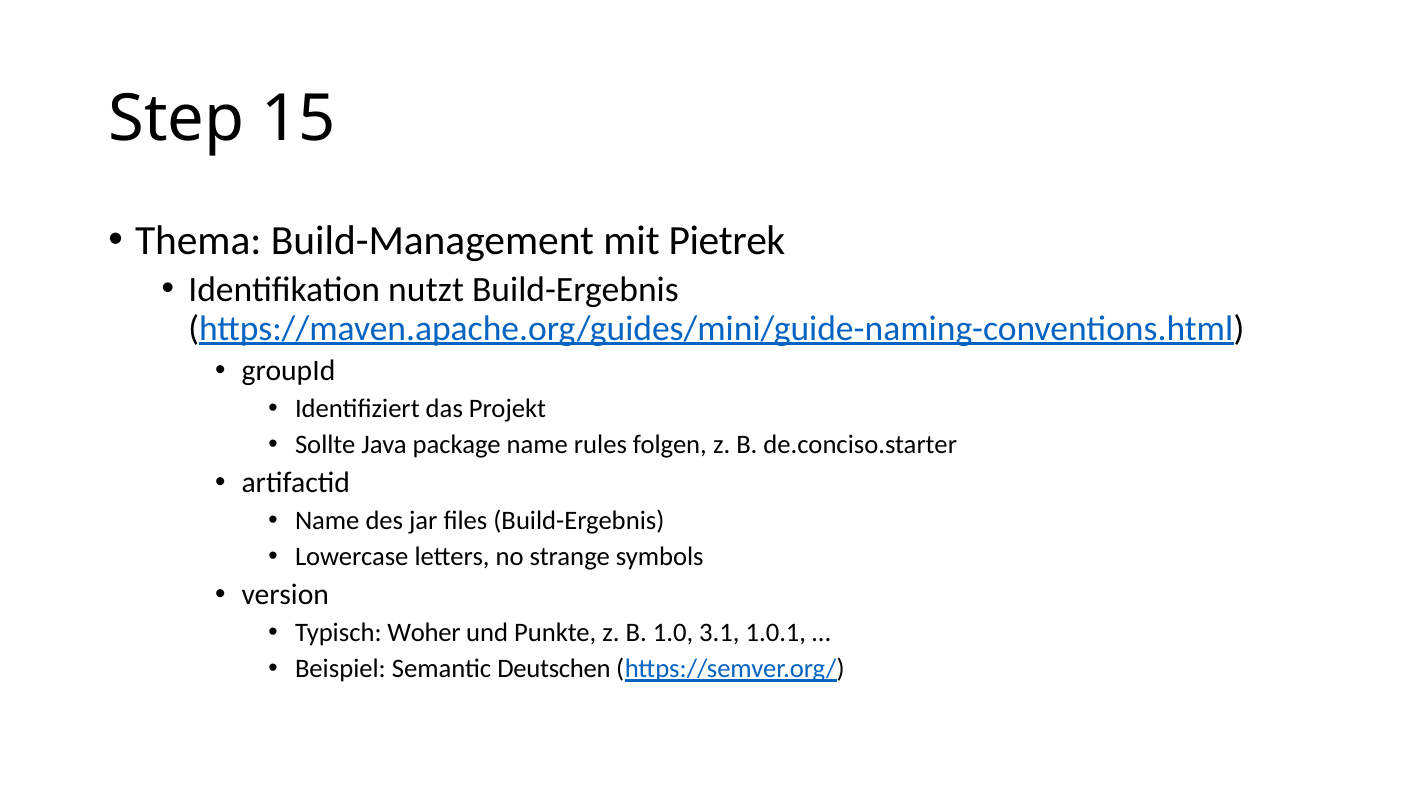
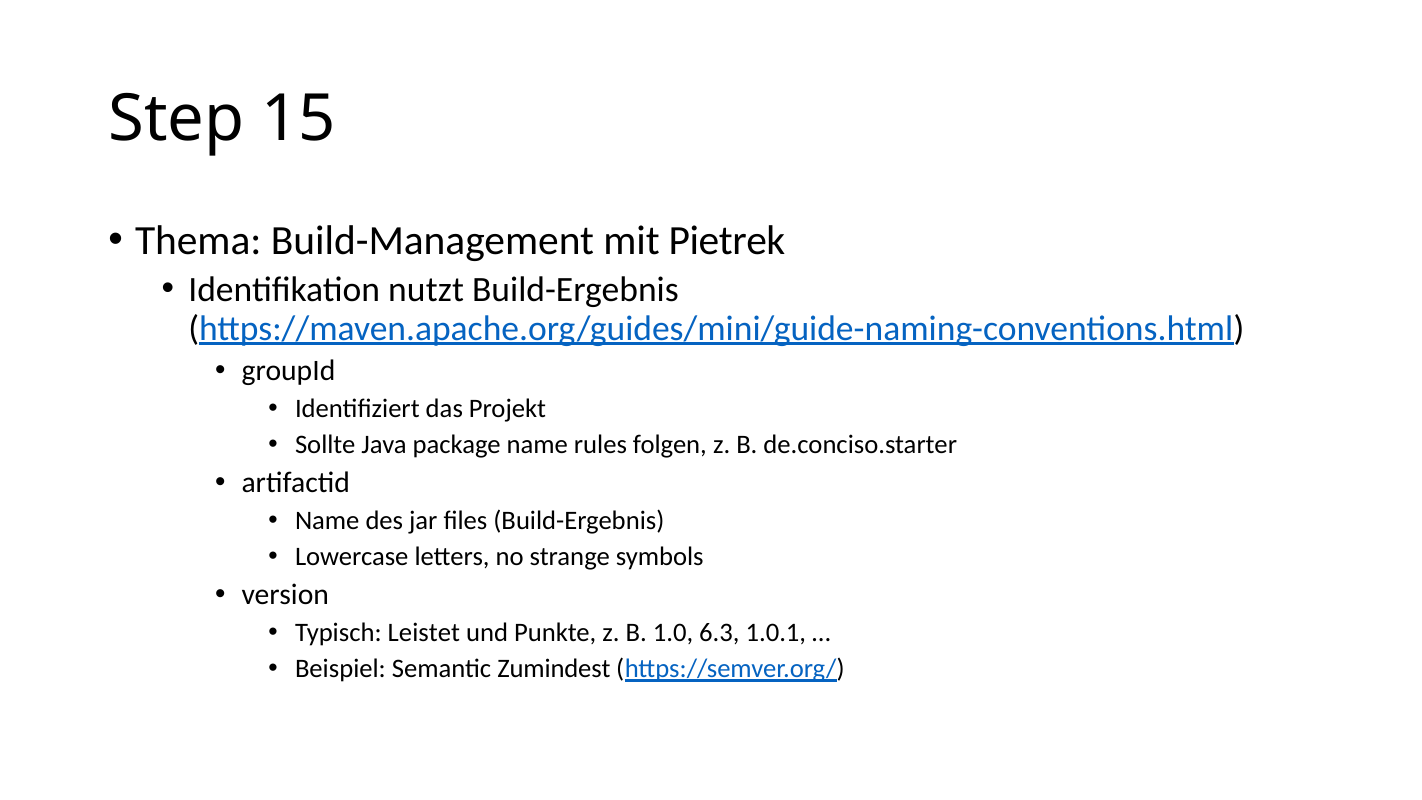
Woher: Woher -> Leistet (424, 632)
3.1: 3.1 -> 6.3 (719, 632)
Deutschen: Deutschen -> Zumindest (554, 669)
